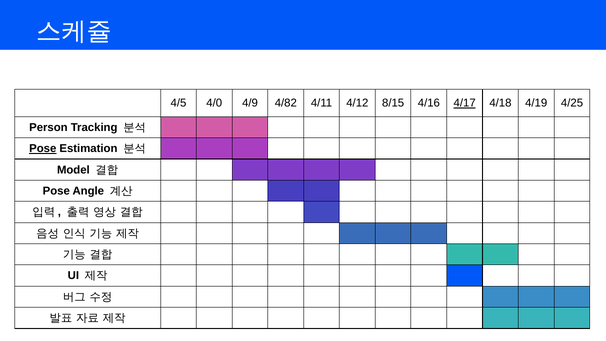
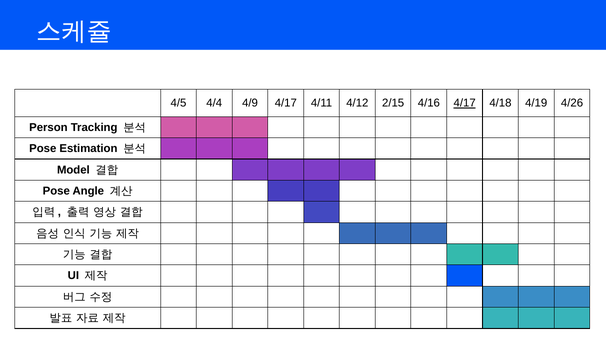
4/0: 4/0 -> 4/4 (214, 103)
4/9 4/82: 4/82 -> 4/17 (286, 103)
8/15: 8/15 -> 2/15 (393, 103)
4/25: 4/25 -> 4/26 (572, 103)
Pose underline: present -> none (43, 149)
